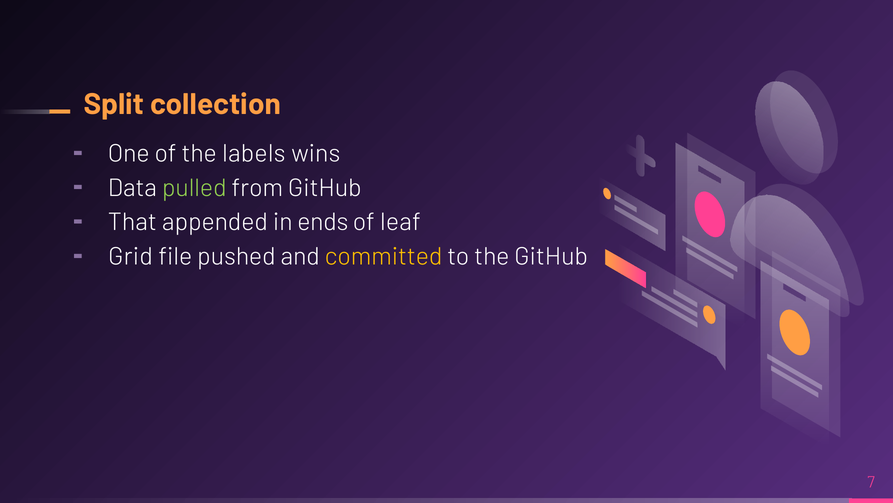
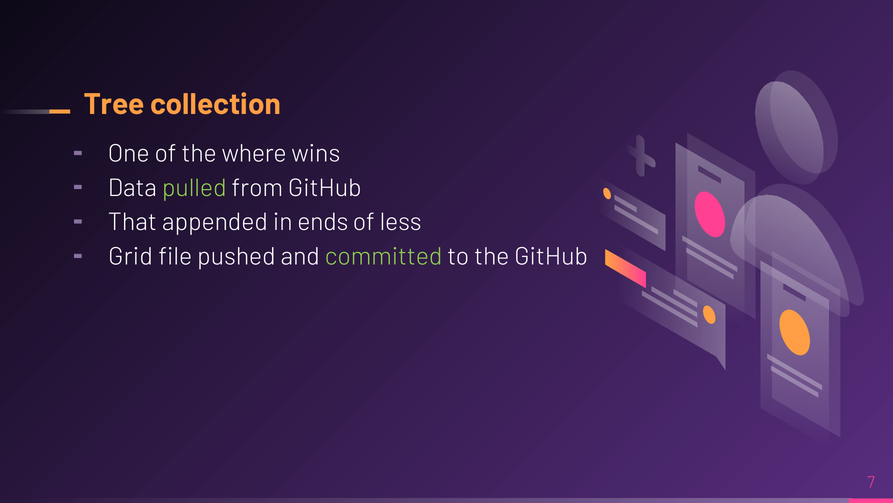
Split: Split -> Tree (114, 104)
labels: labels -> where (254, 153)
leaf: leaf -> less (401, 222)
committed colour: yellow -> light green (384, 256)
